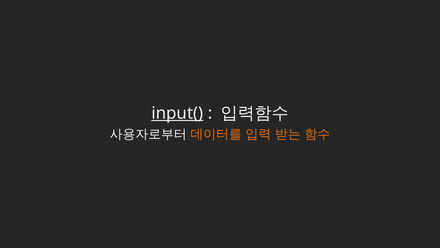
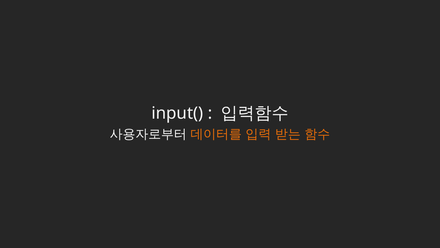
input( underline: present -> none (177, 113)
